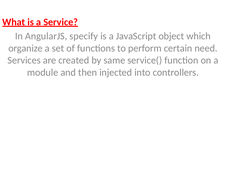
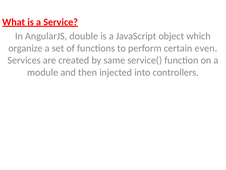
specify: specify -> double (84, 36)
need: need -> even (206, 48)
